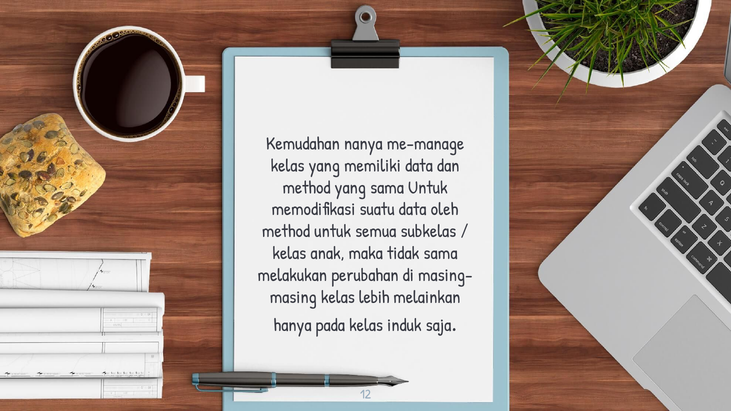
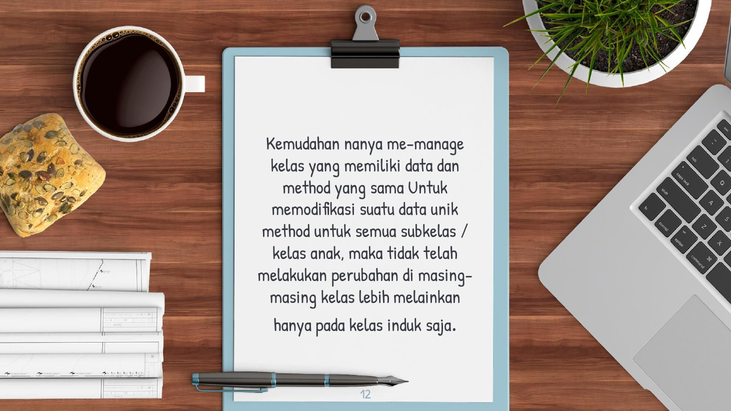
oleh: oleh -> unik (445, 210)
tidak sama: sama -> telah (440, 253)
